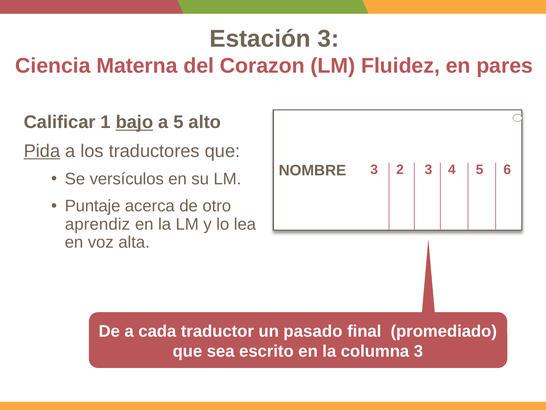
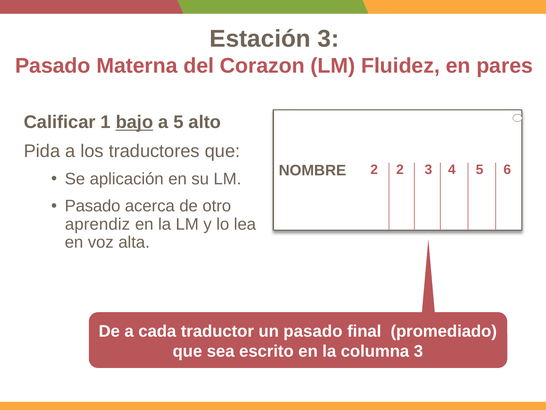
Ciencia: Ciencia -> Pasado (53, 66)
Pida underline: present -> none (42, 151)
NOMBRE 3: 3 -> 2 (374, 170)
versículos: versículos -> aplicación (127, 179)
Puntaje: Puntaje -> Pasado (93, 206)
